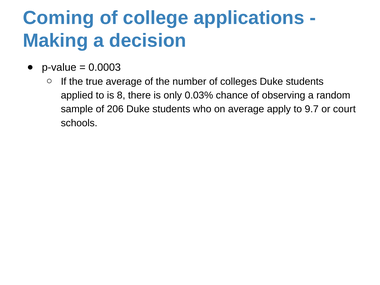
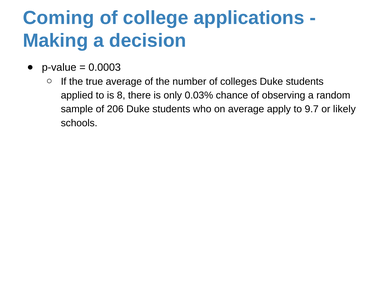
court: court -> likely (344, 109)
